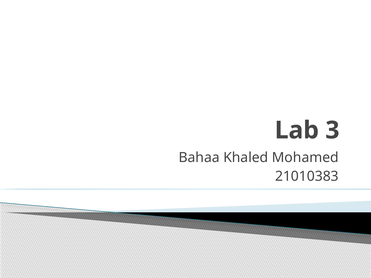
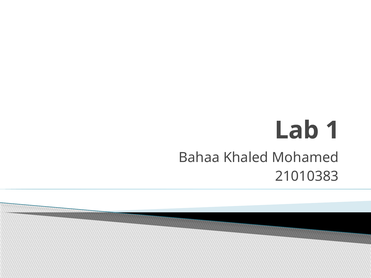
3: 3 -> 1 (332, 130)
